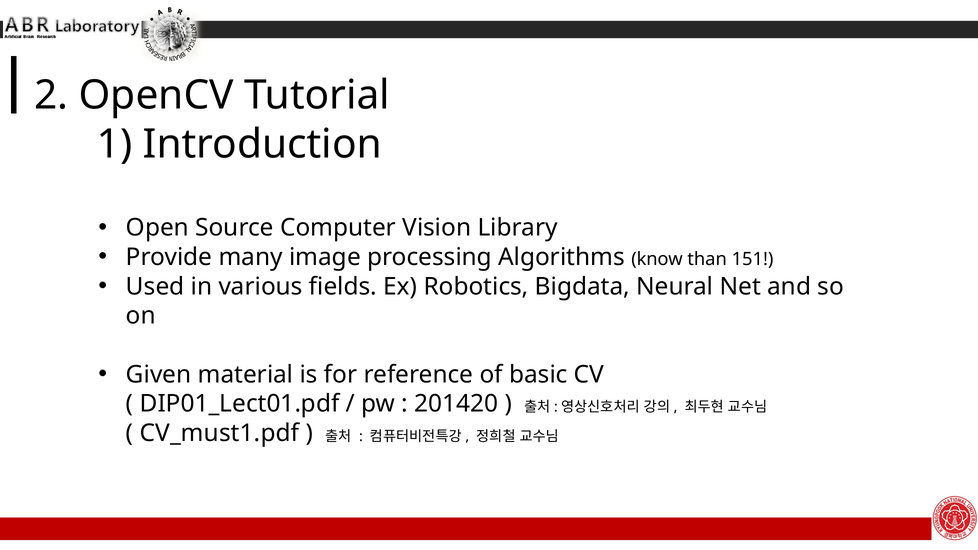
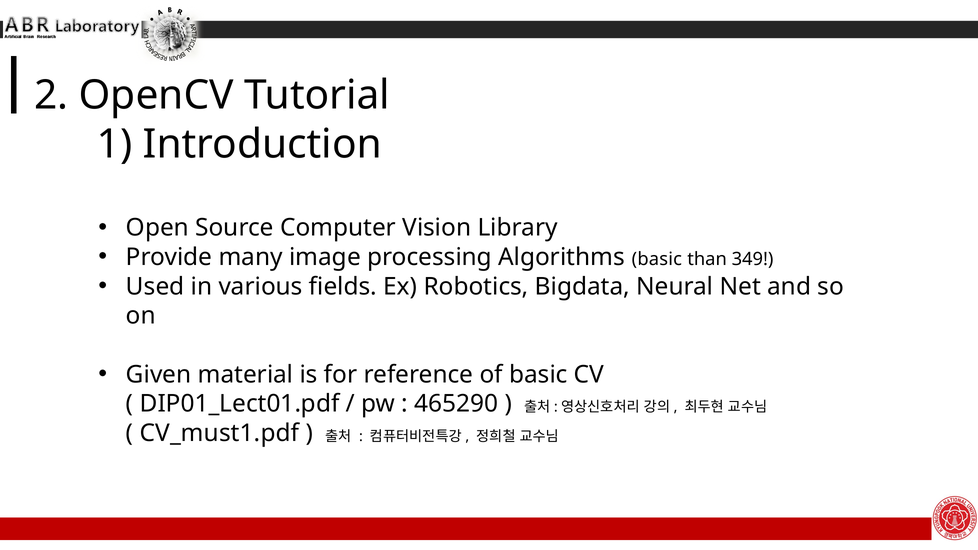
Algorithms know: know -> basic (657, 259)
151: 151 -> 349 (753, 259)
201420: 201420 -> 465290 (456, 404)
